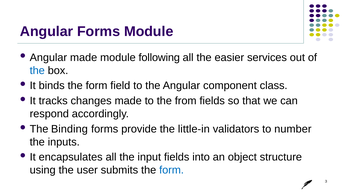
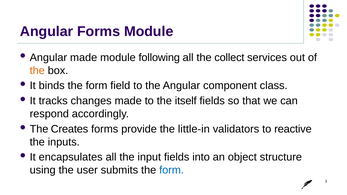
easier: easier -> collect (229, 57)
the colour: blue -> orange (37, 71)
from: from -> itself (186, 101)
Binding: Binding -> Creates (69, 129)
number: number -> reactive (293, 129)
